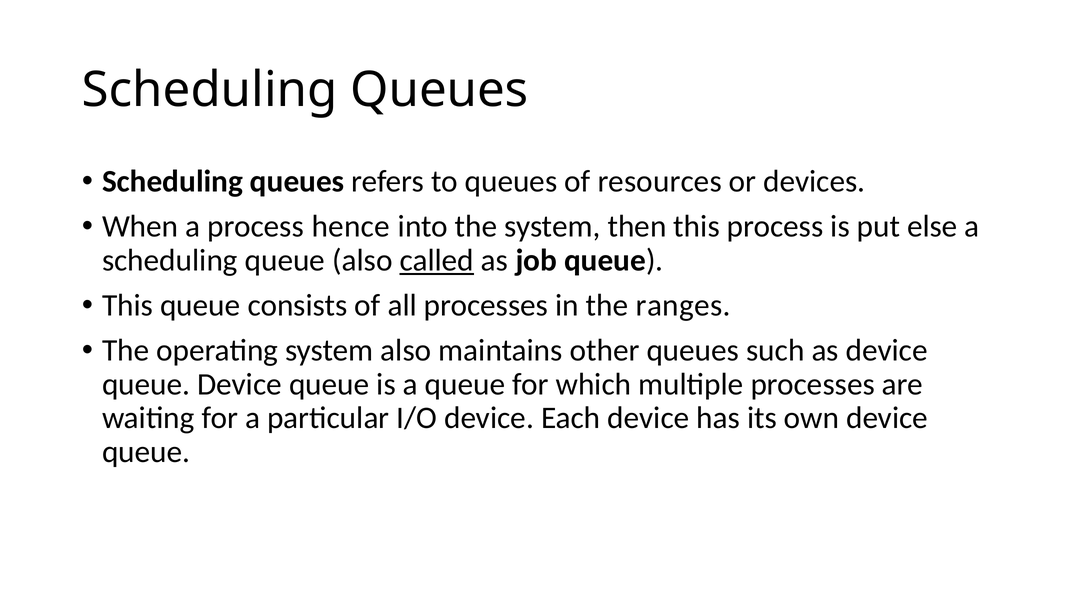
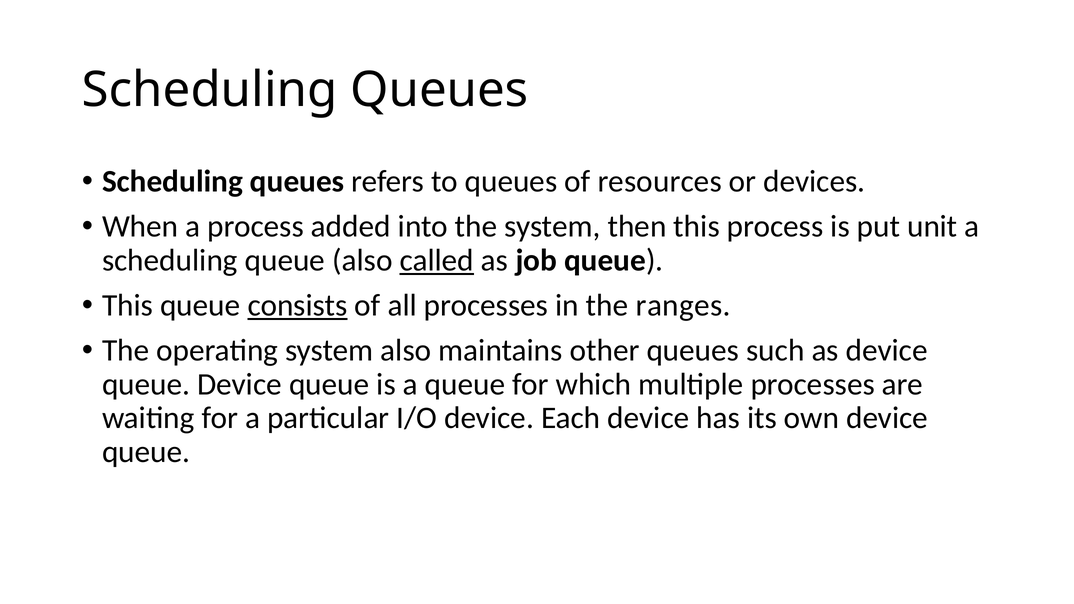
hence: hence -> added (351, 227)
else: else -> unit (932, 227)
consists underline: none -> present (298, 305)
